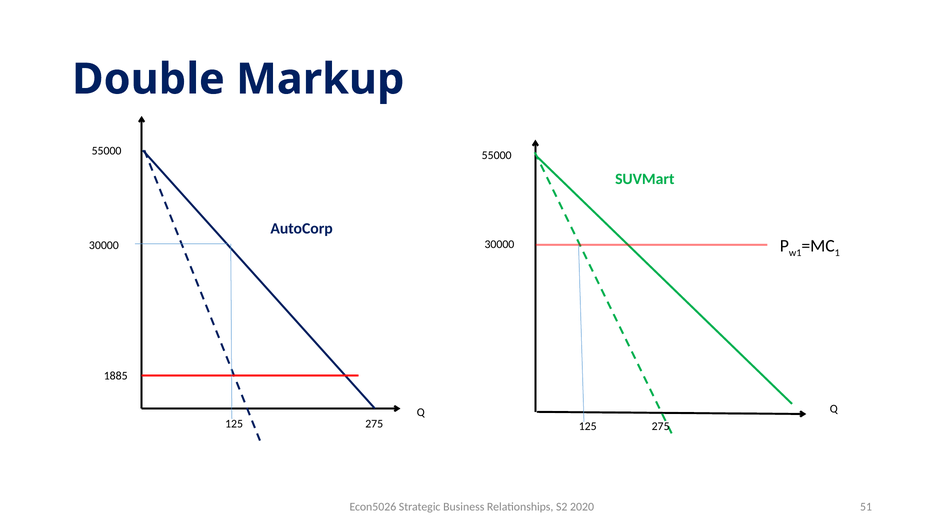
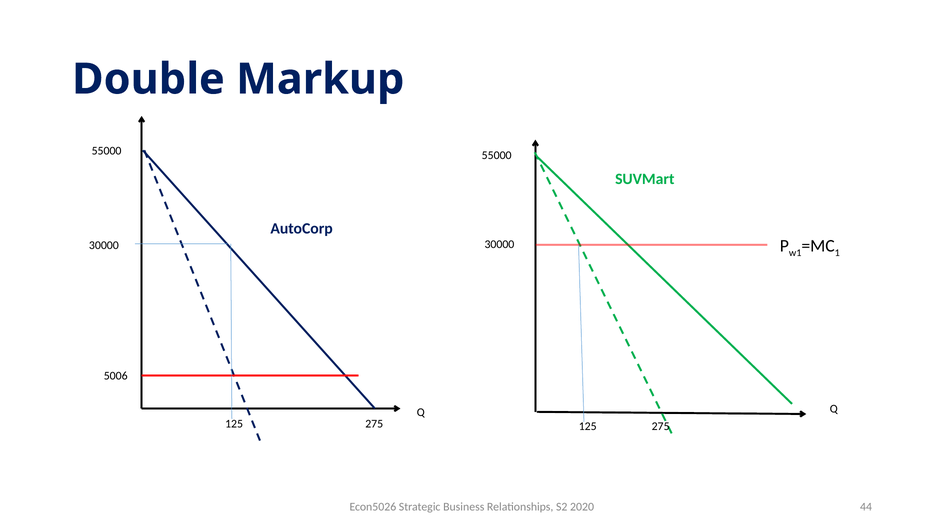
1885: 1885 -> 5006 (116, 376)
51: 51 -> 44 (866, 507)
